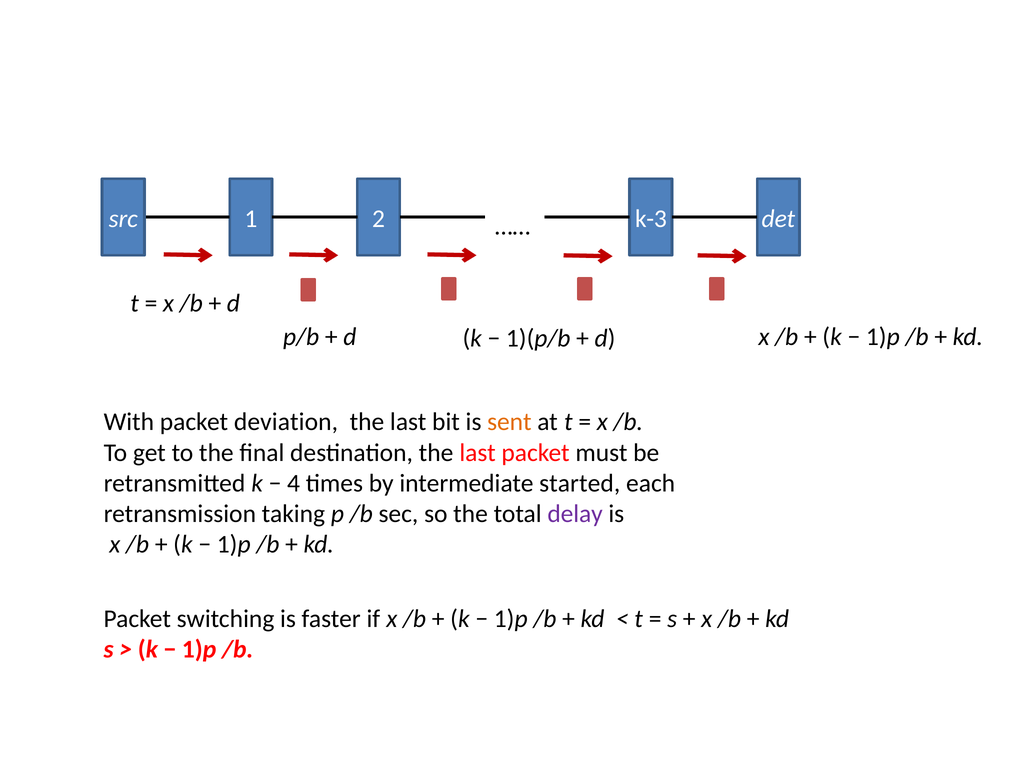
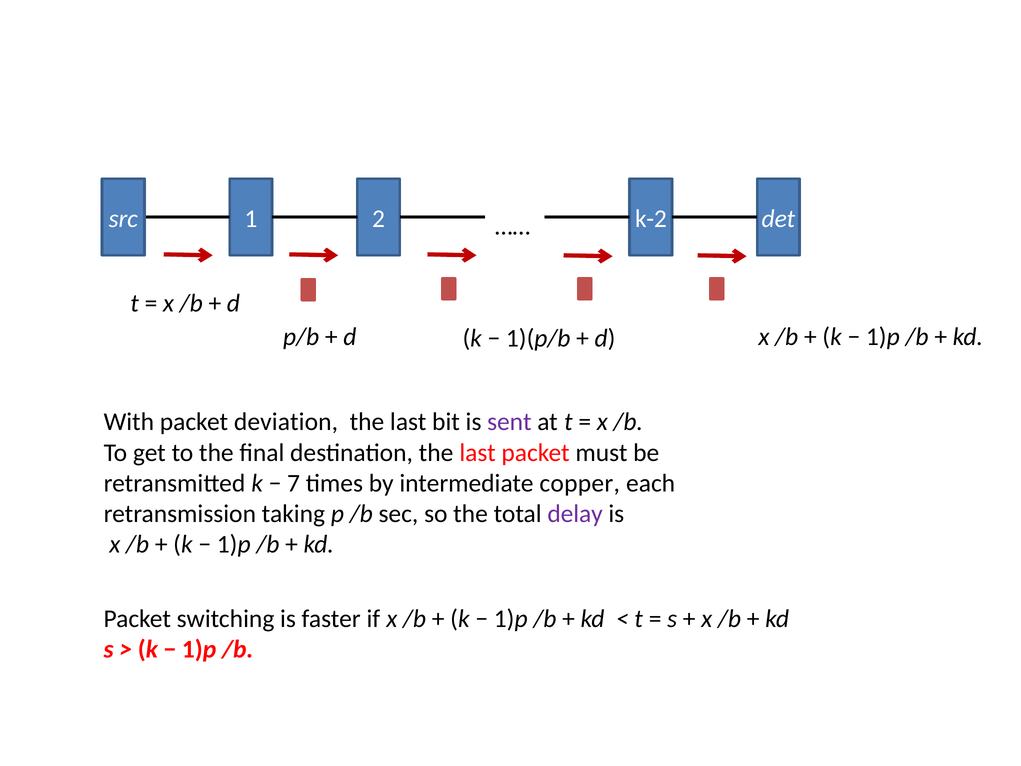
k-3: k-3 -> k-2 (651, 219)
sent colour: orange -> purple (509, 422)
4: 4 -> 7 (294, 483)
started: started -> copper (580, 483)
